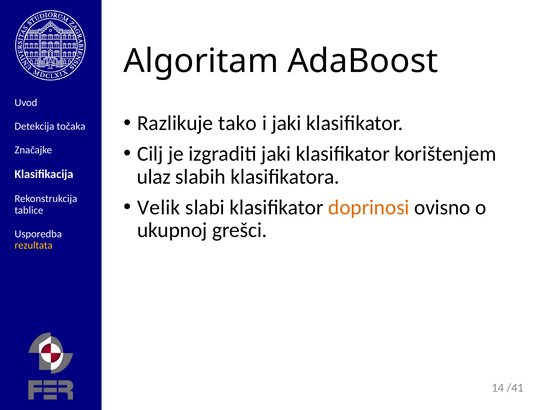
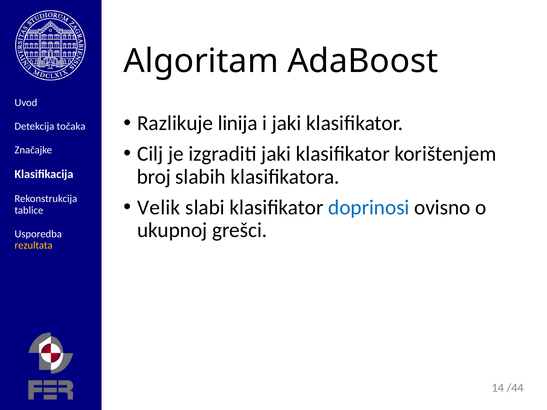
tako: tako -> linija (238, 123)
ulaz: ulaz -> broj (154, 177)
doprinosi colour: orange -> blue (369, 207)
/41: /41 -> /44 (515, 388)
